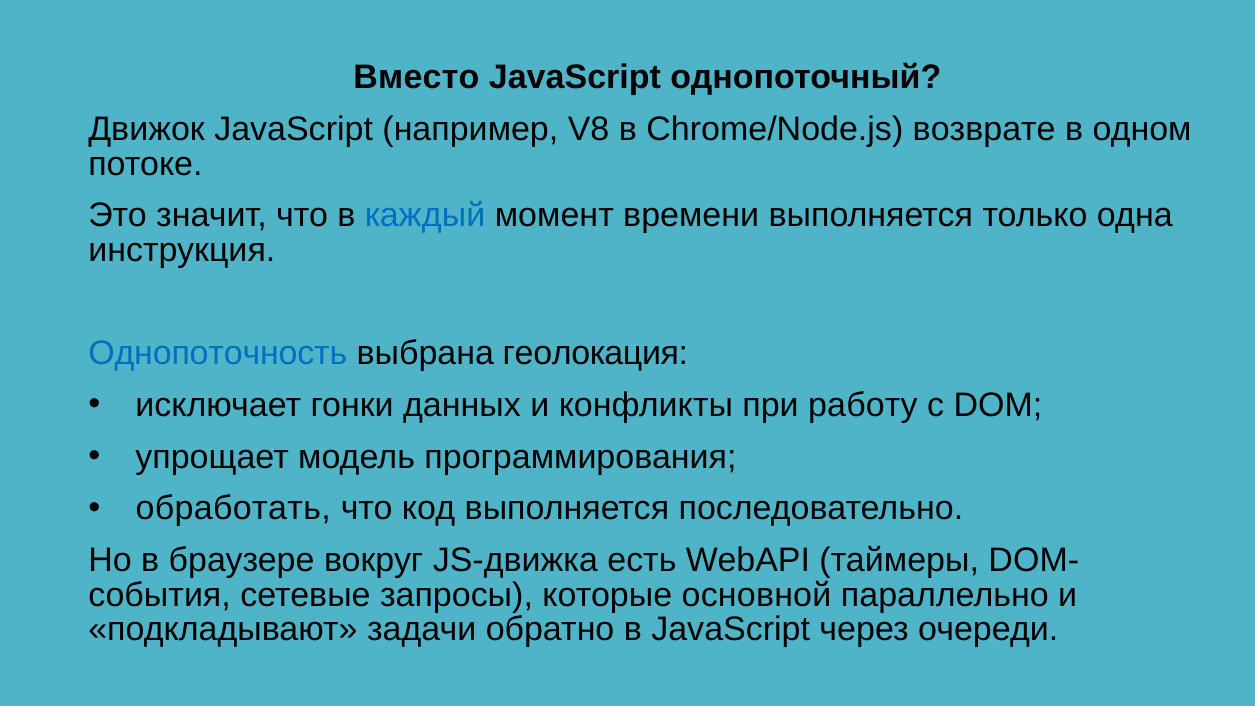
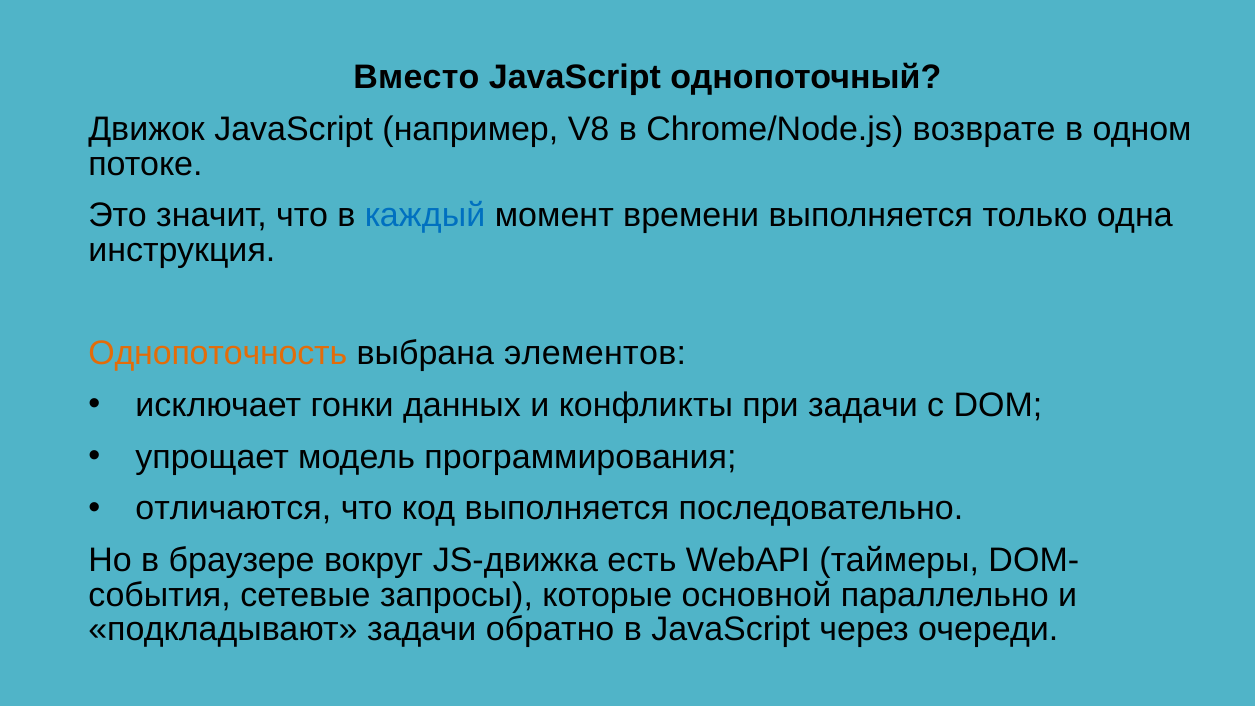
Однопоточность colour: blue -> orange (218, 354)
геолокация: геолокация -> элементов (595, 354)
при работу: работу -> задачи (863, 405)
обработать: обработать -> отличаются (233, 509)
